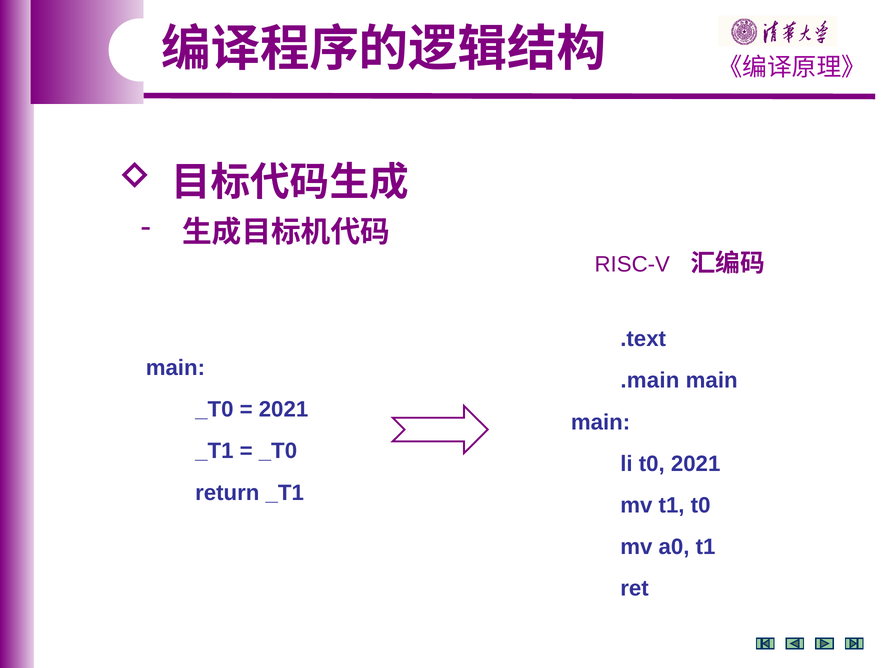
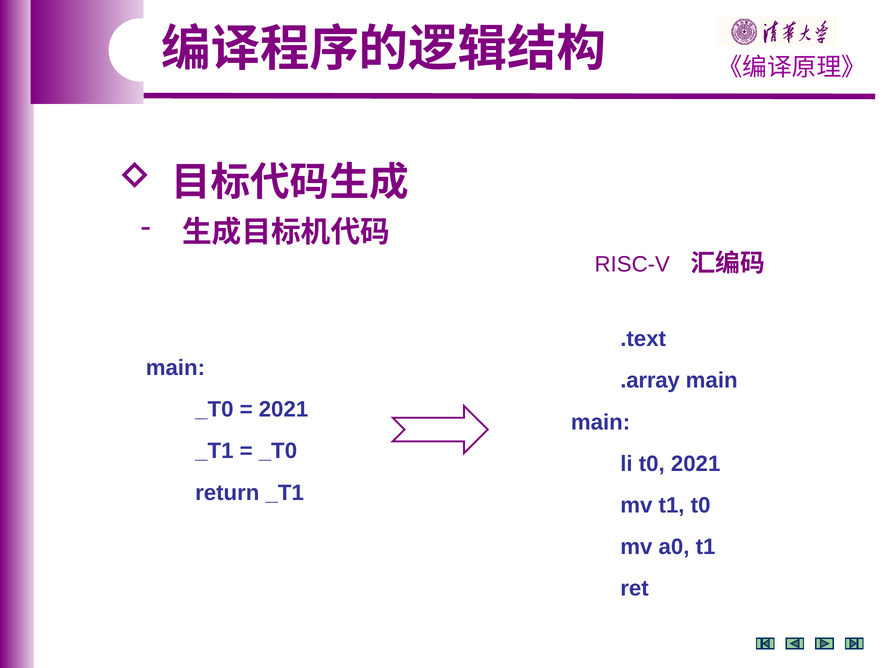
.main: .main -> .array (650, 380)
